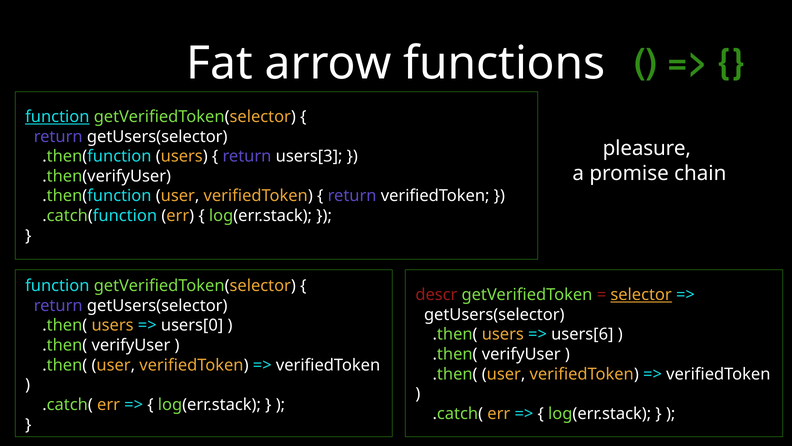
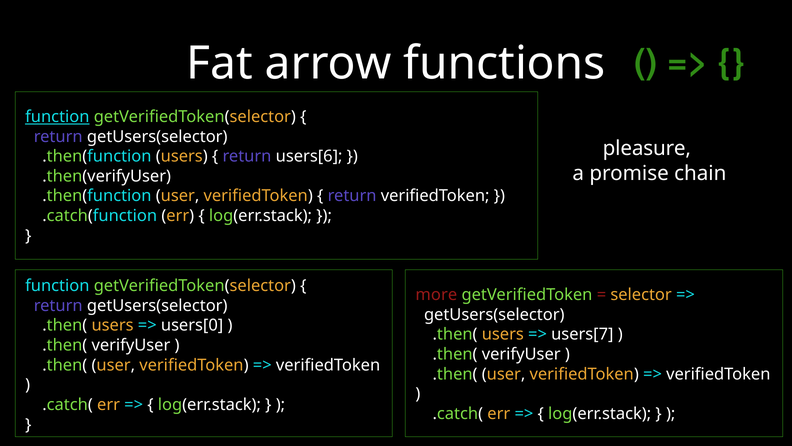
users[3: users[3 -> users[6 (309, 156)
descr: descr -> more (436, 295)
selector underline: present -> none (641, 295)
users[6: users[6 -> users[7 (582, 334)
